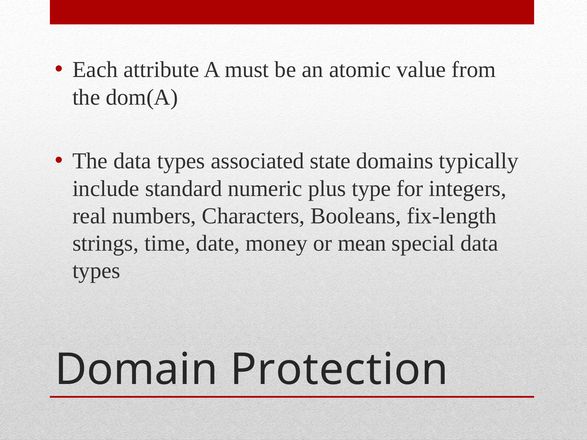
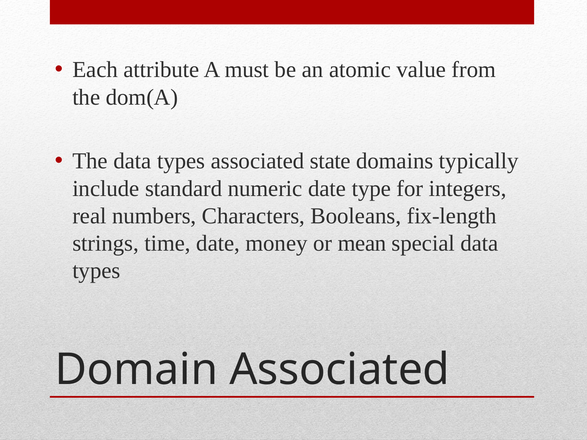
numeric plus: plus -> date (327, 189)
Domain Protection: Protection -> Associated (340, 370)
